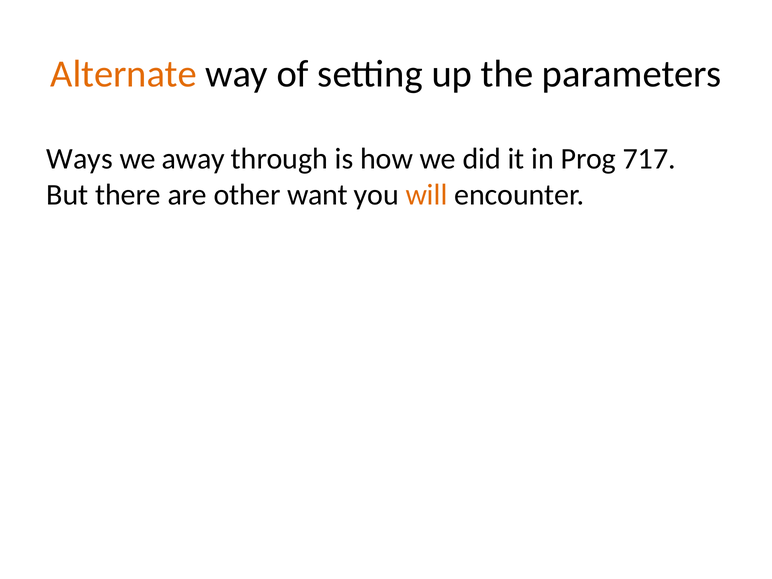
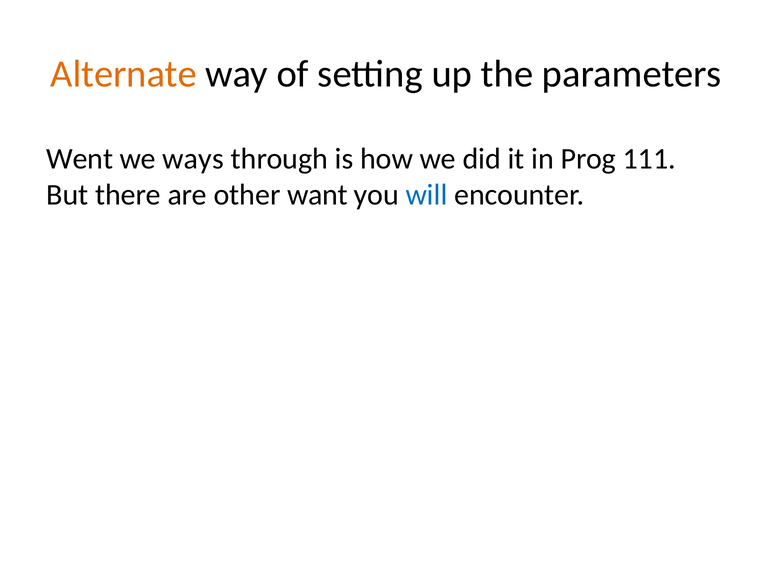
Ways: Ways -> Went (80, 159)
away: away -> ways (193, 159)
717: 717 -> 111 (649, 159)
will colour: orange -> blue (427, 195)
